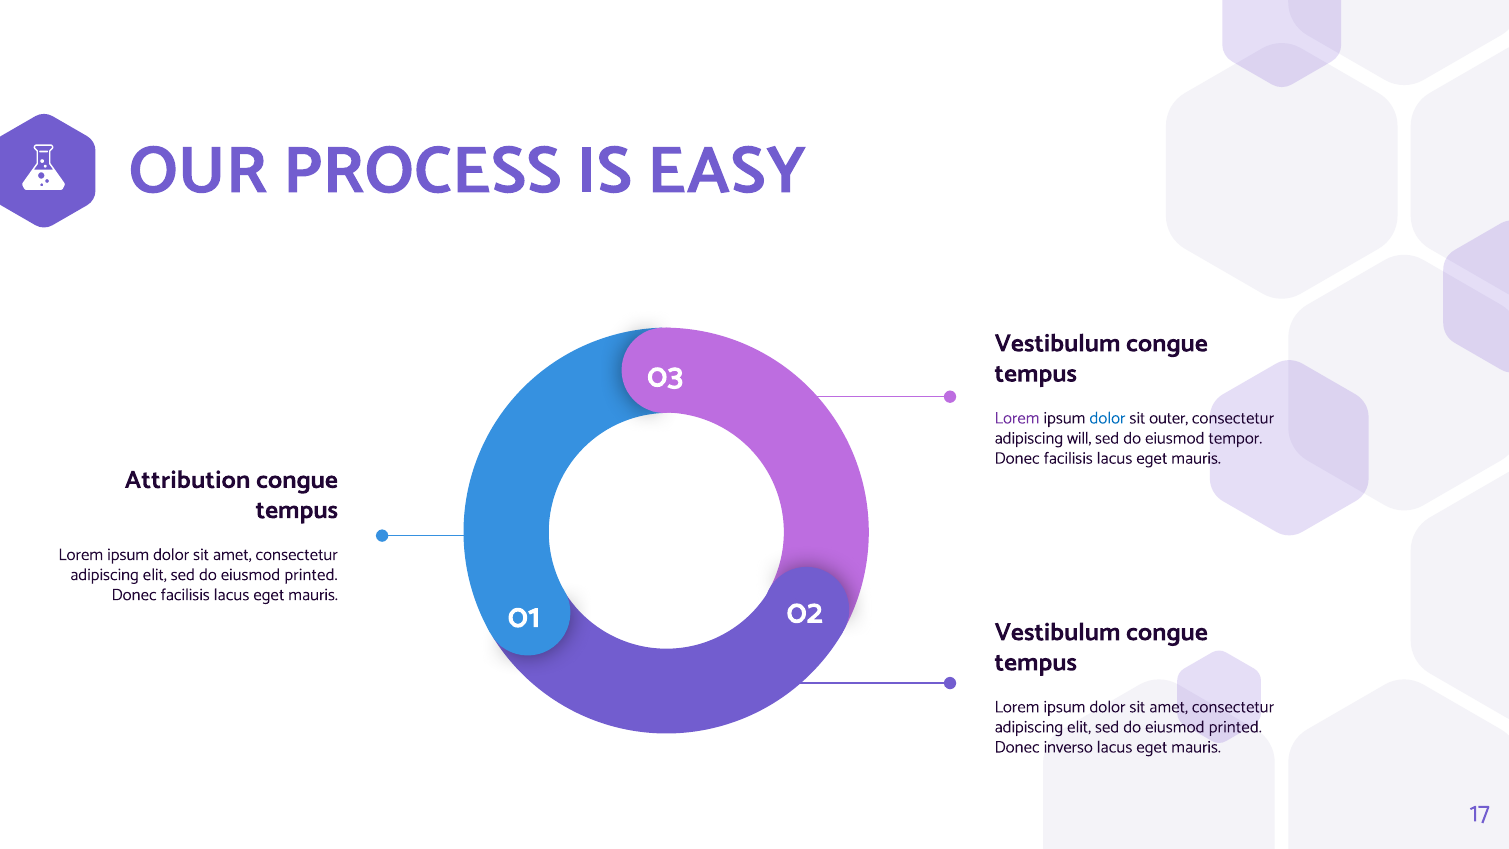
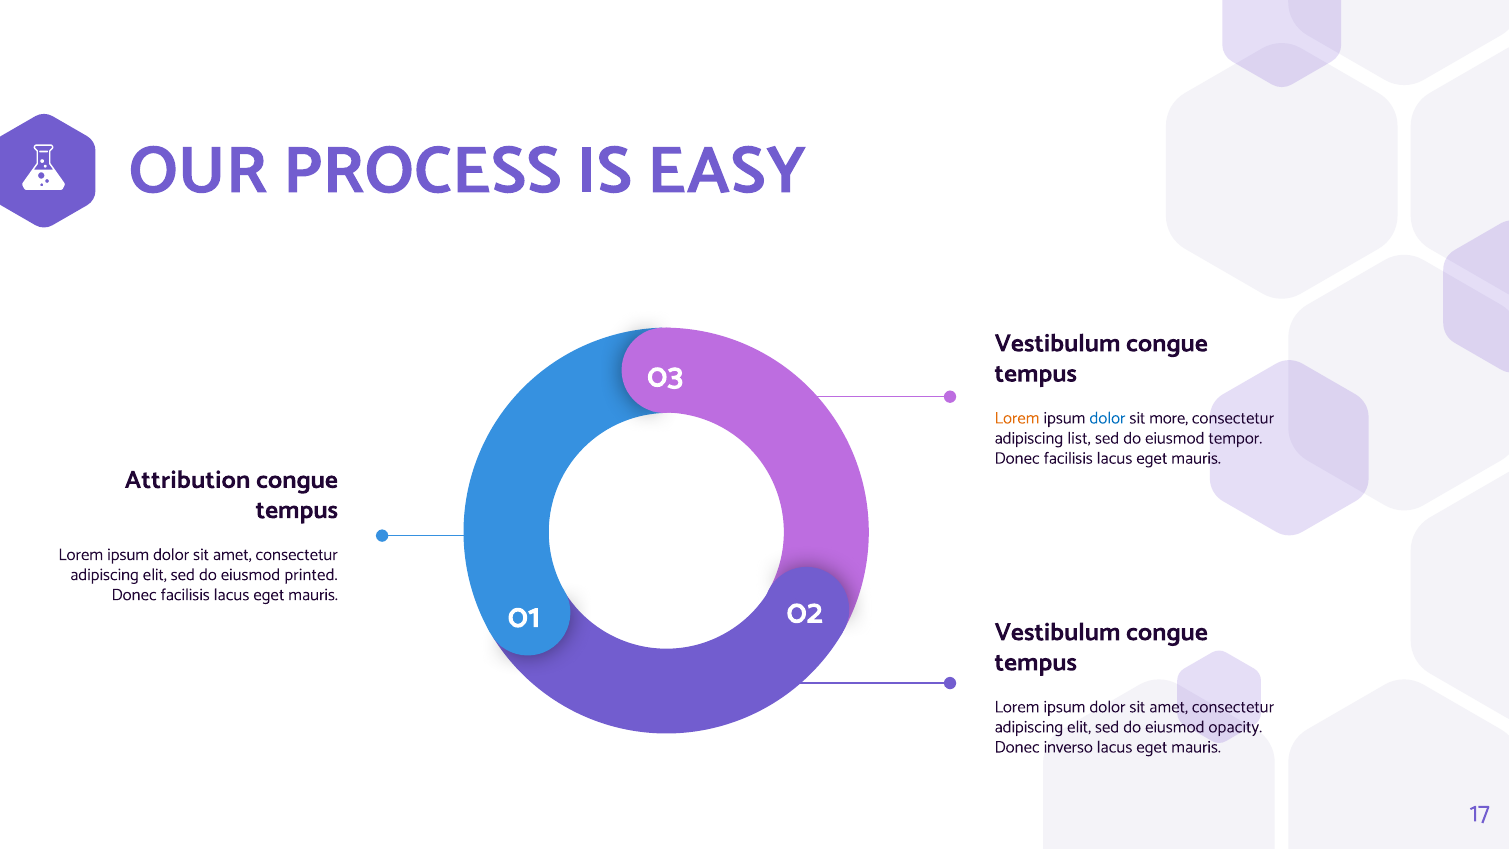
Lorem colour: purple -> orange (1017, 418)
outer: outer -> more (1169, 418)
will: will -> list (1079, 438)
printed: printed -> opacity (1235, 727)
